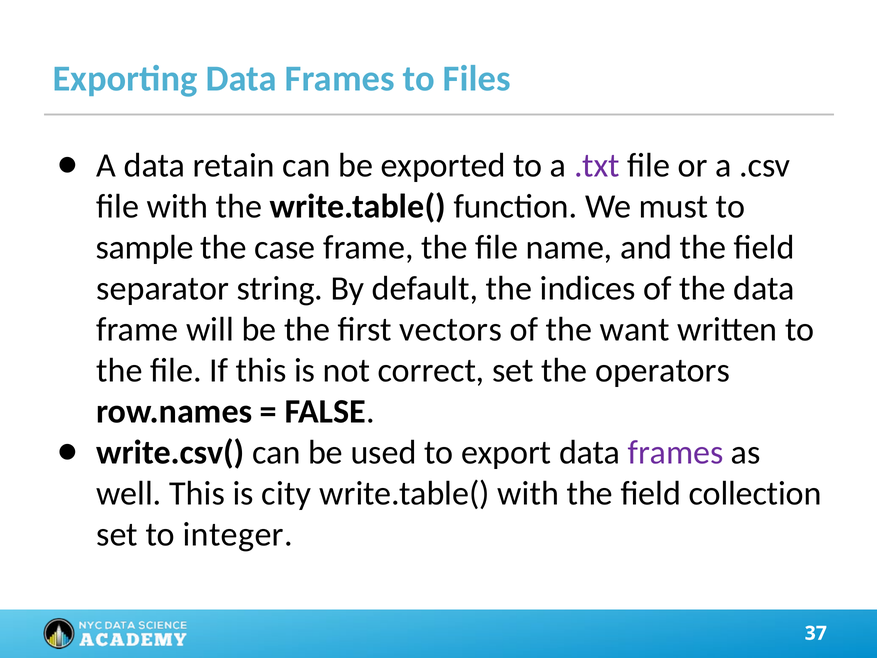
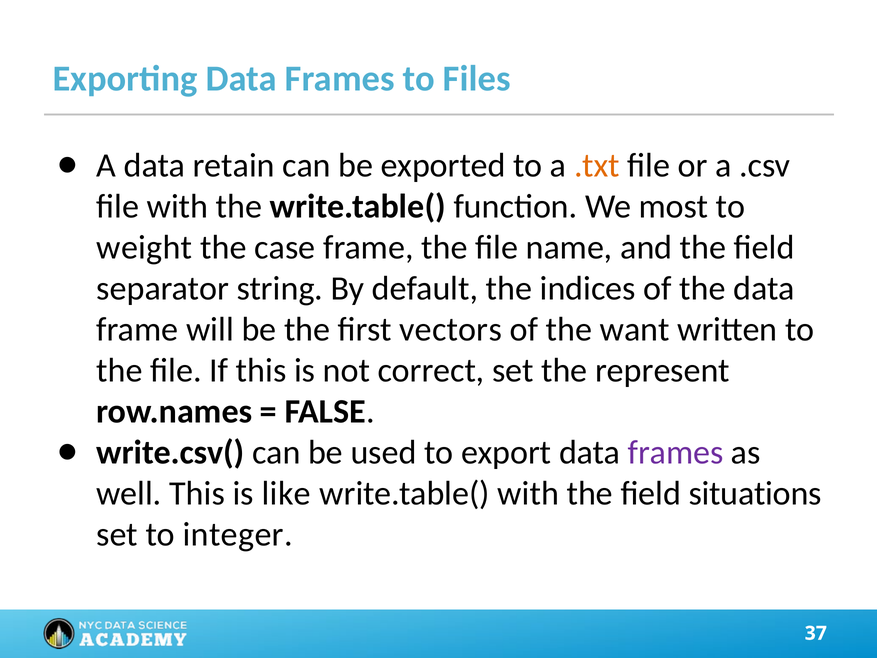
.txt colour: purple -> orange (597, 166)
must: must -> most (674, 207)
sample: sample -> weight (144, 248)
operators: operators -> represent (662, 370)
city: city -> like (286, 493)
collection: collection -> situations (755, 493)
